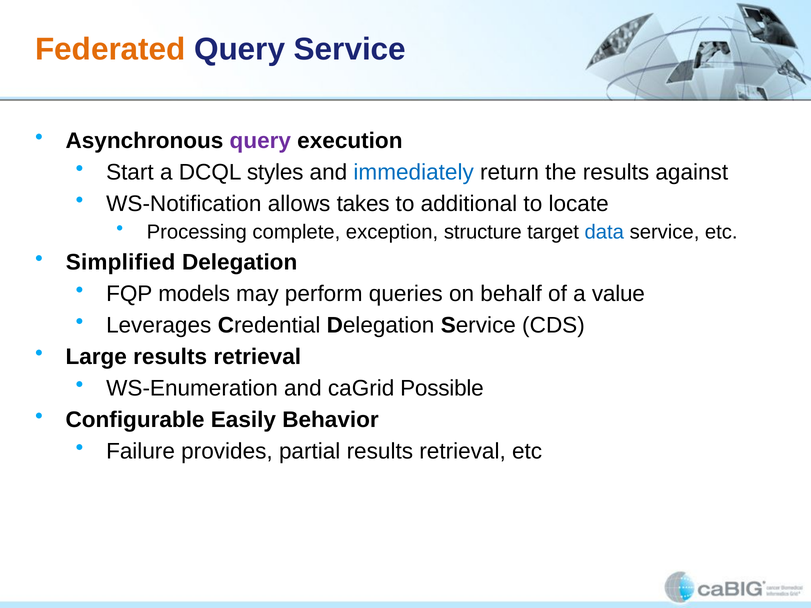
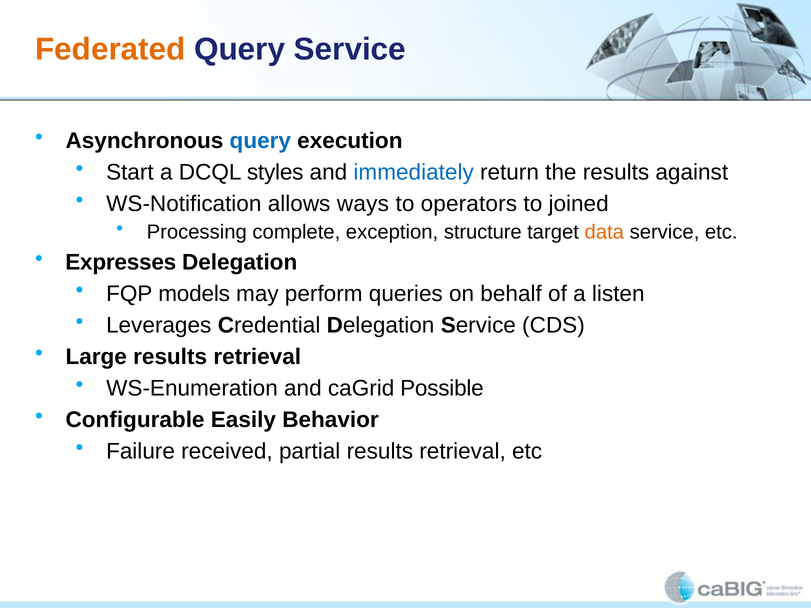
query colour: purple -> blue (260, 141)
takes: takes -> ways (363, 204)
additional: additional -> operators (469, 204)
locate: locate -> joined (579, 204)
data colour: blue -> orange (604, 232)
Simplified: Simplified -> Expresses (121, 262)
value: value -> listen (618, 294)
provides: provides -> received (227, 452)
